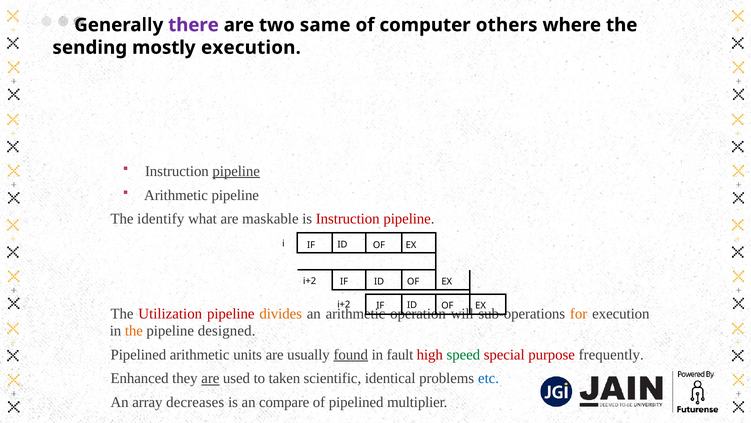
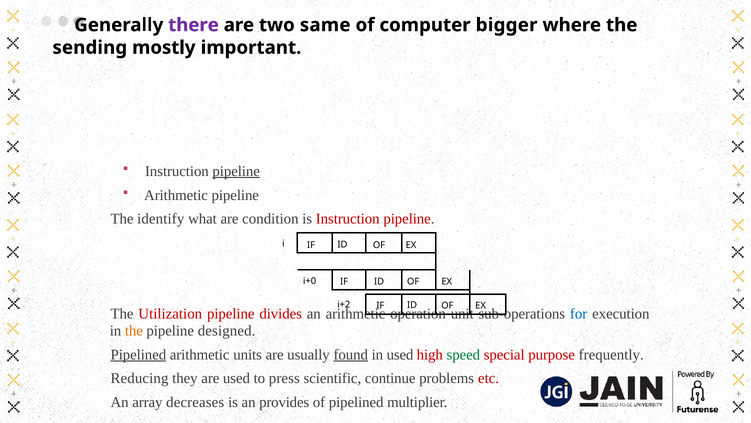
others: others -> bigger (507, 25)
mostly execution: execution -> important (251, 48)
maskable: maskable -> condition (270, 219)
i+2: i+2 -> i+0 (310, 281)
divides colour: orange -> red (281, 313)
will: will -> unit (462, 313)
for colour: orange -> blue (579, 313)
Pipelined underline: none -> present (138, 354)
in fault: fault -> used (400, 354)
Enhanced: Enhanced -> Reducing (140, 378)
are underline: present -> none (210, 378)
taken: taken -> press (284, 378)
identical: identical -> continue (390, 378)
etc colour: blue -> red (489, 378)
compare: compare -> provides (284, 402)
